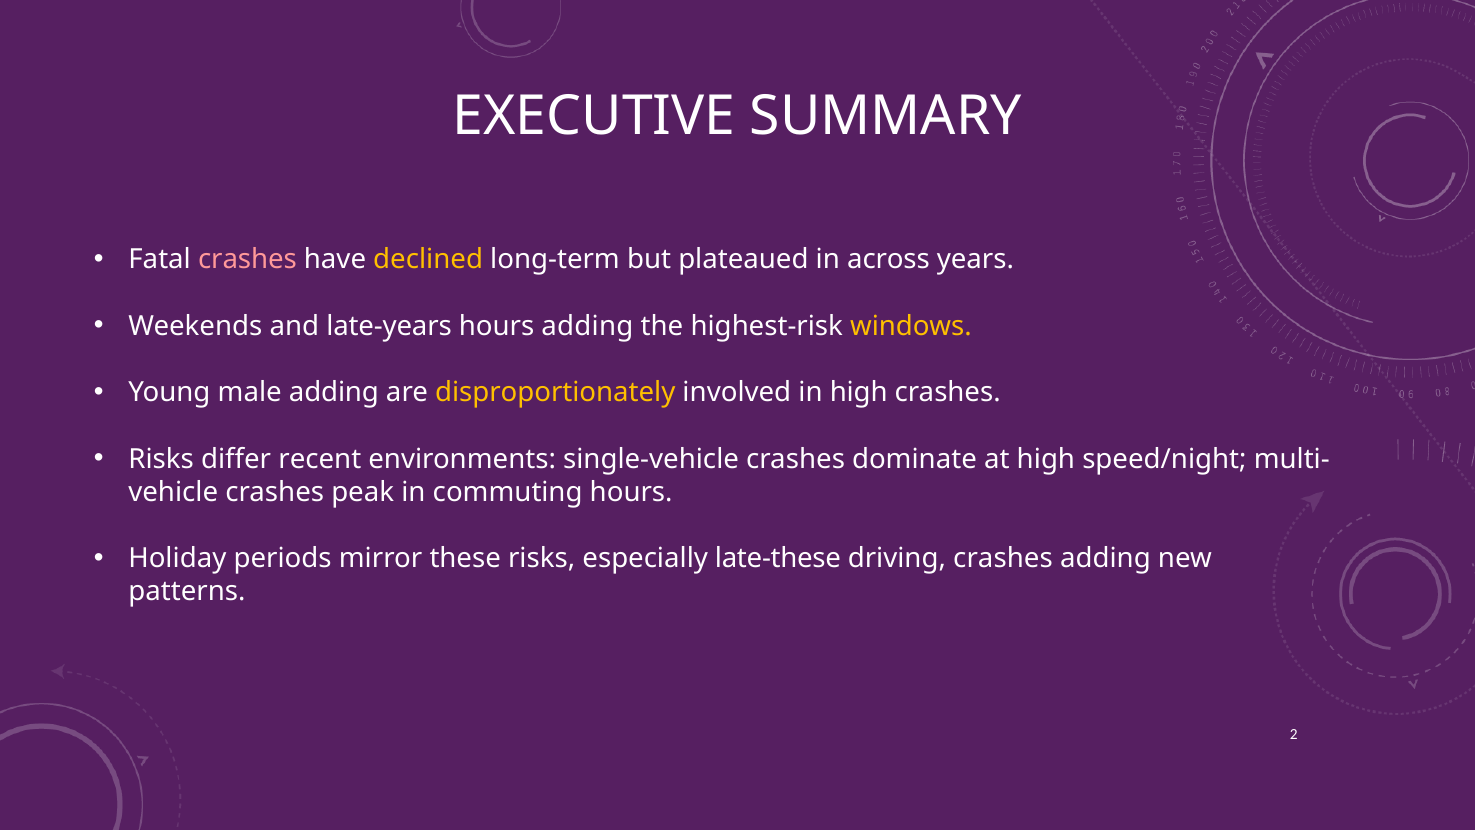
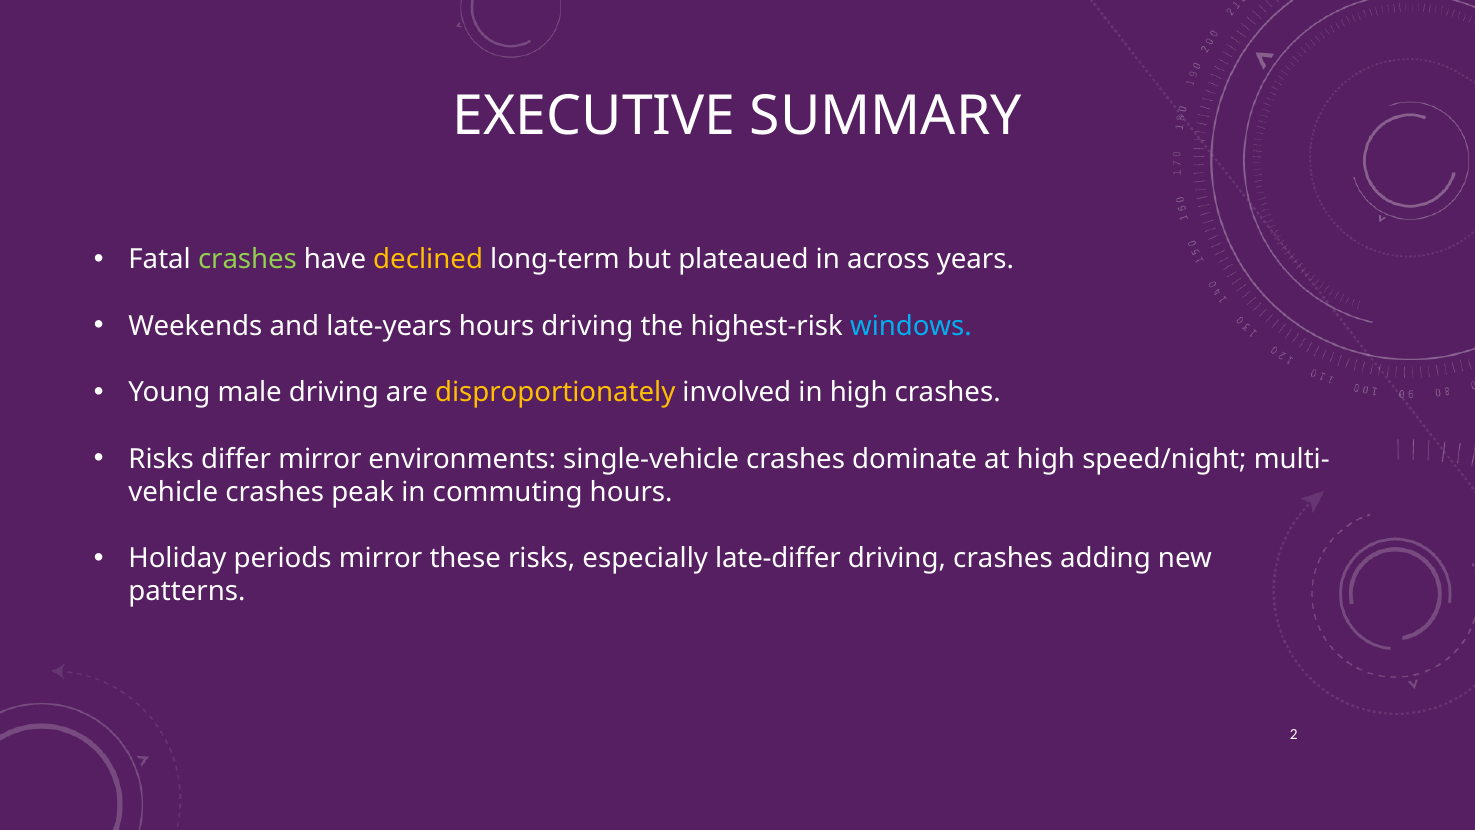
crashes colour: pink -> light green (247, 260)
hours adding: adding -> driving (587, 326)
windows colour: yellow -> light blue (911, 326)
male adding: adding -> driving (334, 392)
differ recent: recent -> mirror (320, 459)
late-these: late-these -> late-differ (778, 558)
